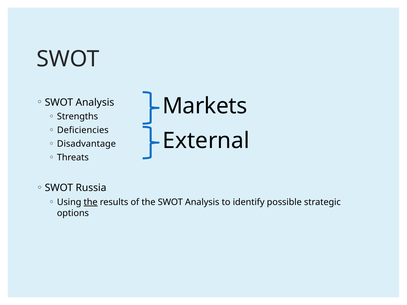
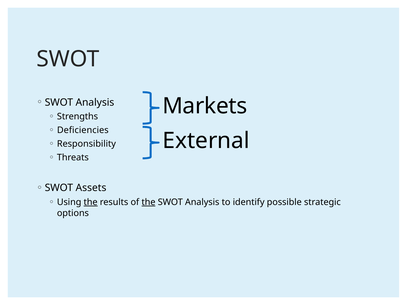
Disadvantage: Disadvantage -> Responsibility (86, 144)
Russia: Russia -> Assets (91, 188)
the underline: none -> present (148, 202)
